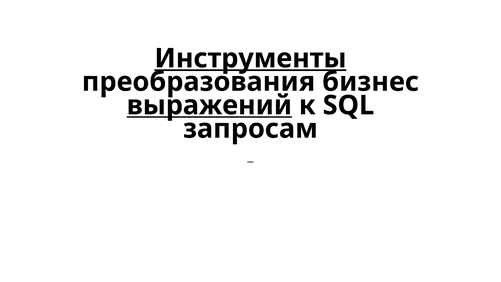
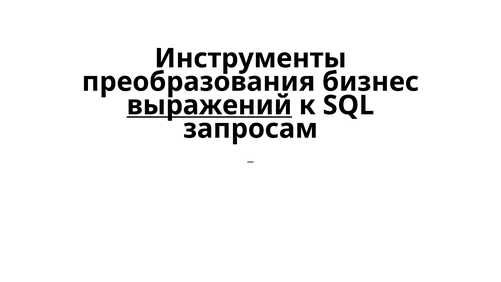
Инструменты underline: present -> none (251, 58)
